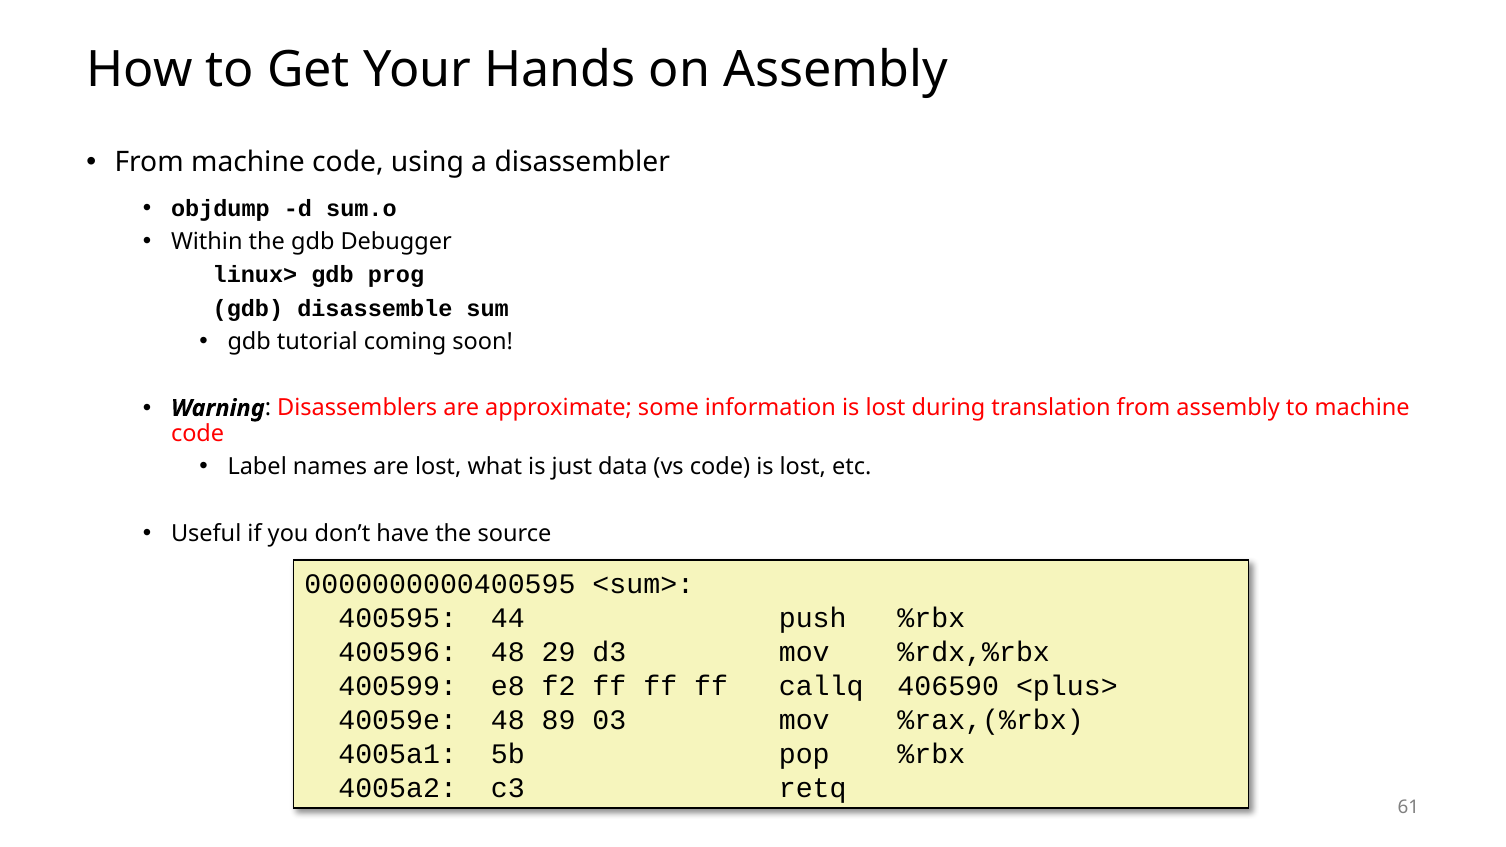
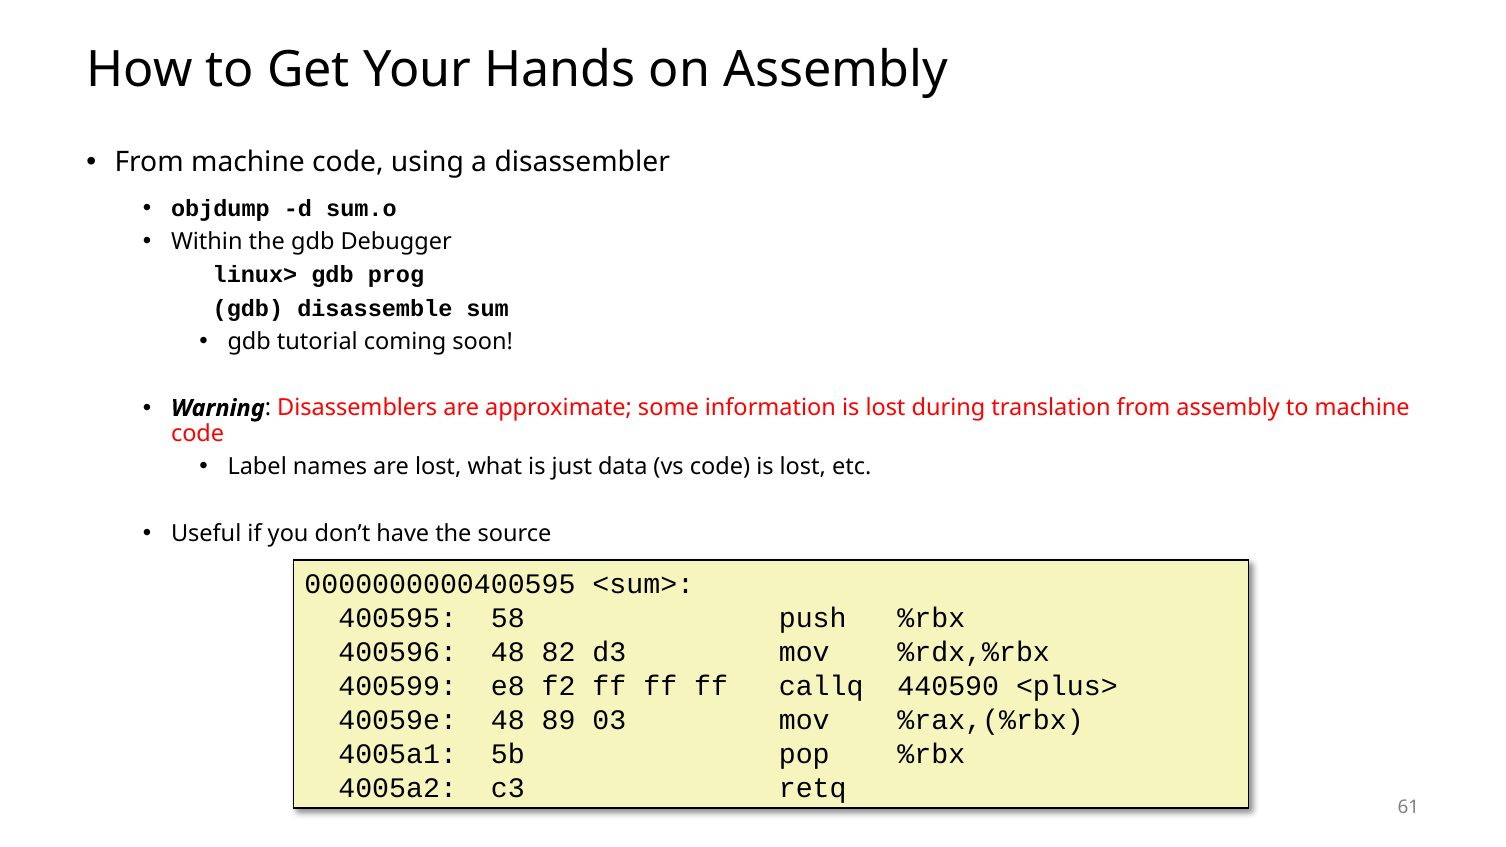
44: 44 -> 58 (508, 618)
29: 29 -> 82 (559, 652)
406590: 406590 -> 440590 (948, 686)
